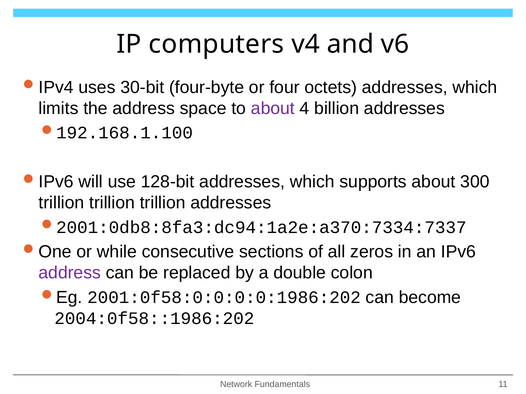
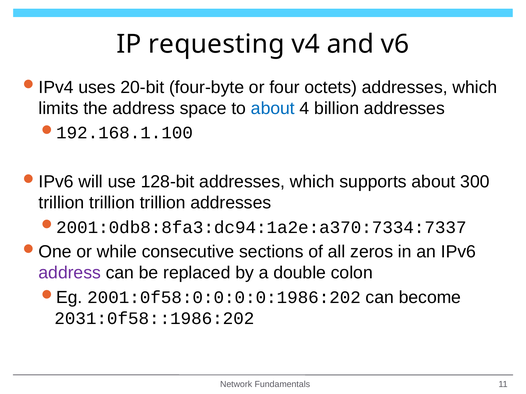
computers: computers -> requesting (216, 44)
30-bit: 30-bit -> 20-bit (142, 87)
about colour: purple -> blue (273, 108)
2004:0f58::1986:202: 2004:0f58::1986:202 -> 2031:0f58::1986:202 (154, 319)
